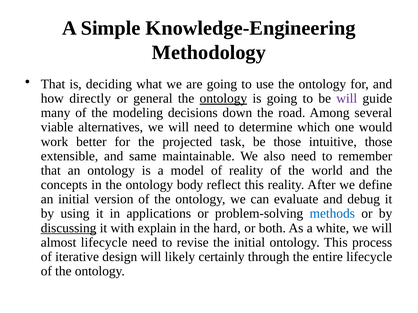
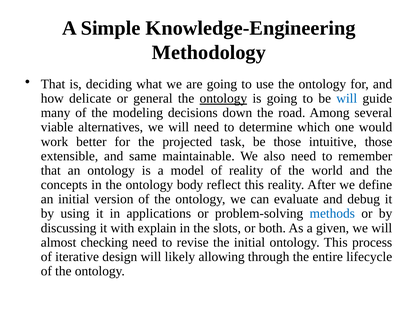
directly: directly -> delicate (90, 99)
will colour: purple -> blue (347, 99)
discussing underline: present -> none (69, 228)
hard: hard -> slots (227, 228)
white: white -> given (333, 228)
almost lifecycle: lifecycle -> checking (104, 243)
certainly: certainly -> allowing (222, 257)
